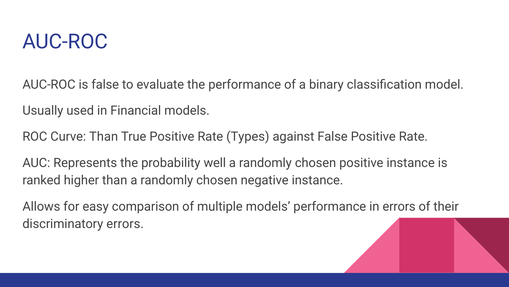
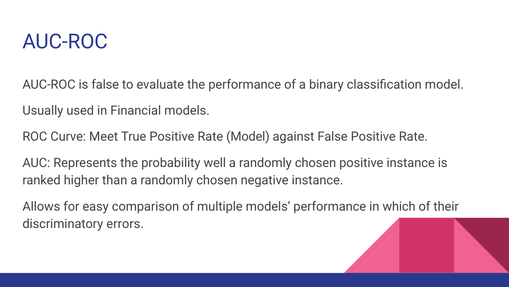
Curve Than: Than -> Meet (104, 136)
Rate Types: Types -> Model (248, 136)
in errors: errors -> which (399, 206)
